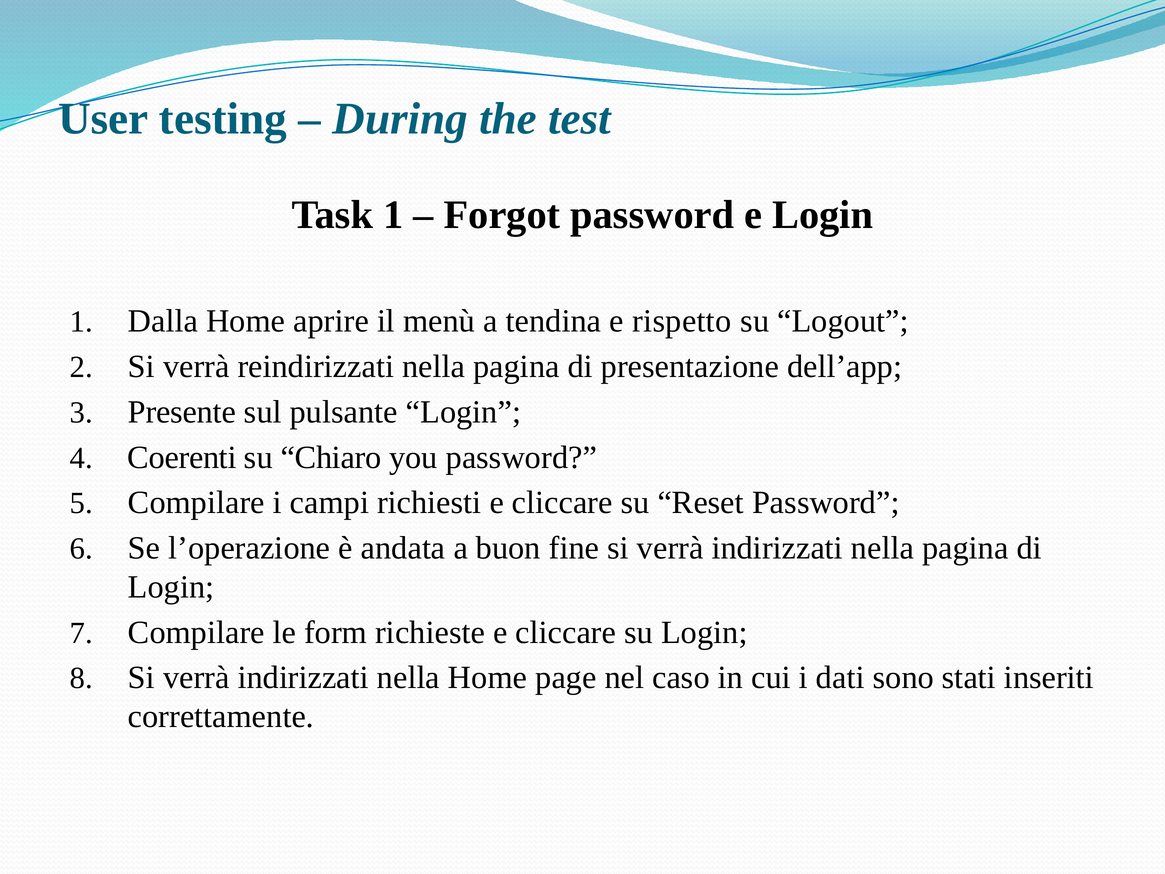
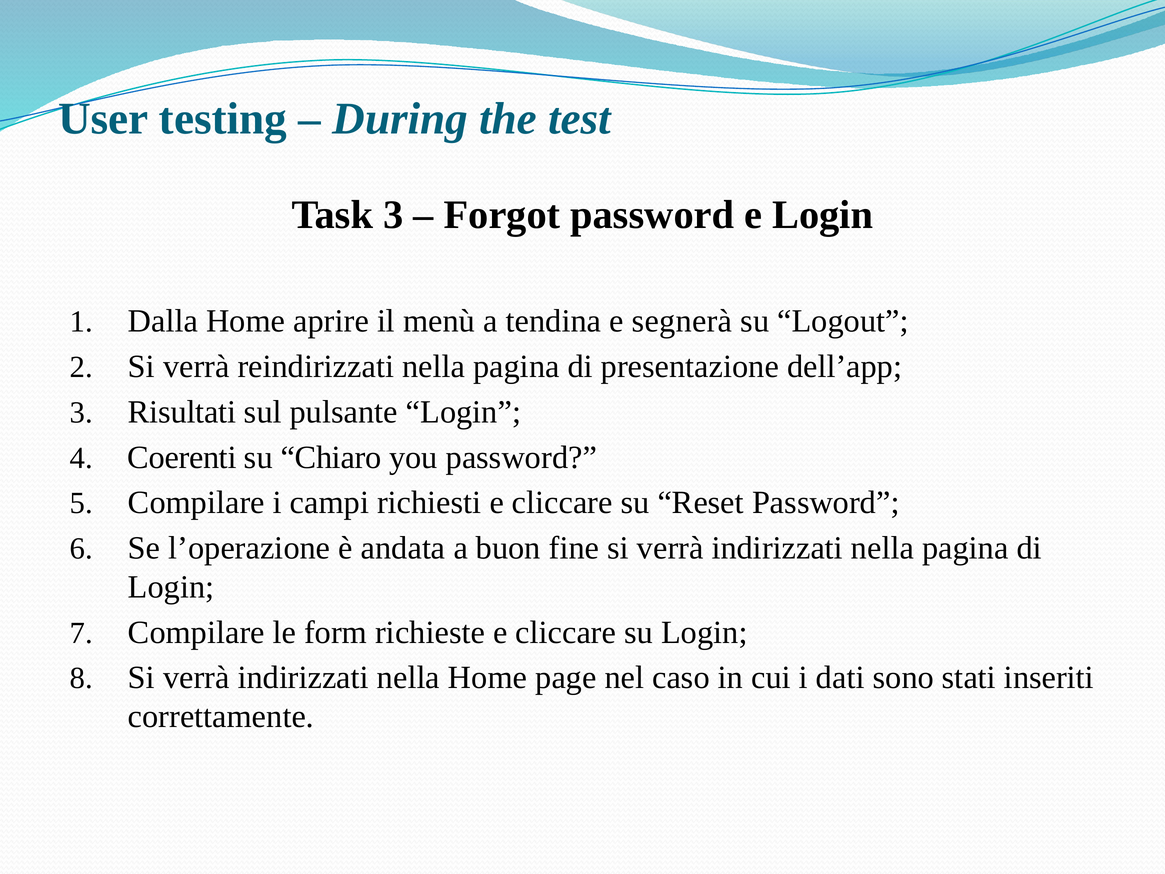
Task 1: 1 -> 3 (393, 215)
rispetto: rispetto -> segnerà (682, 321)
Presente: Presente -> Risultati (182, 412)
